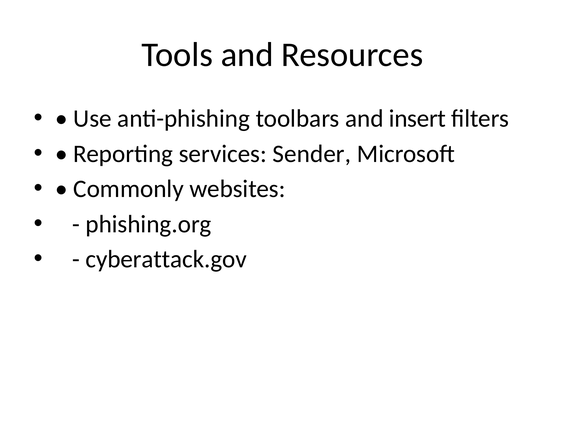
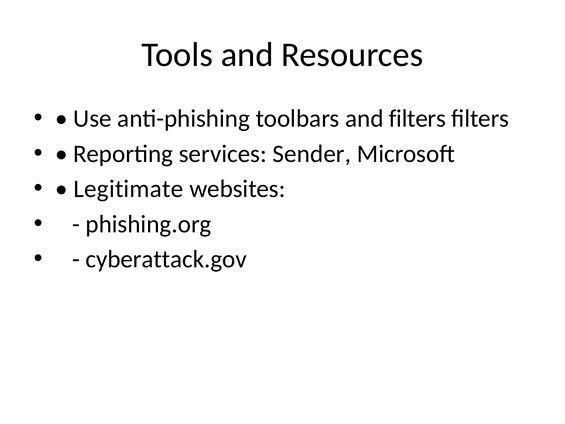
and insert: insert -> filters (417, 119)
Commonly: Commonly -> Legitimate (128, 189)
